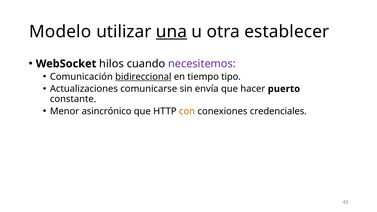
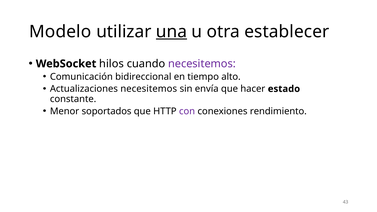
bidireccional underline: present -> none (143, 77)
tipo: tipo -> alto (231, 77)
Actualizaciones comunicarse: comunicarse -> necesitemos (149, 89)
puerto: puerto -> estado (284, 89)
asincrónico: asincrónico -> soportados (107, 111)
con colour: orange -> purple (187, 111)
credenciales: credenciales -> rendimiento (278, 111)
